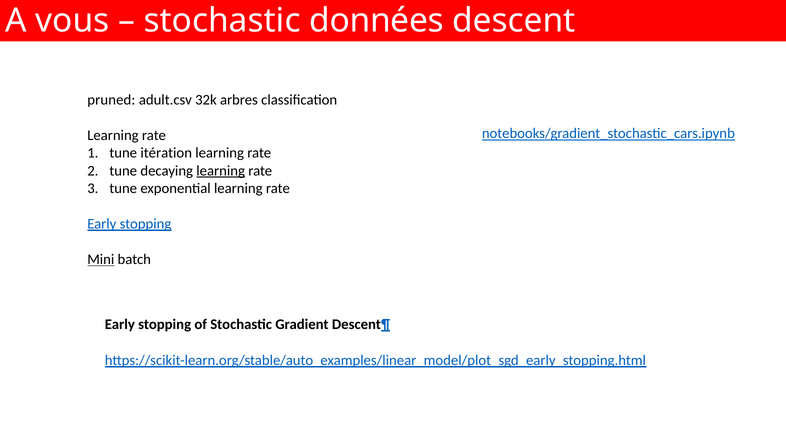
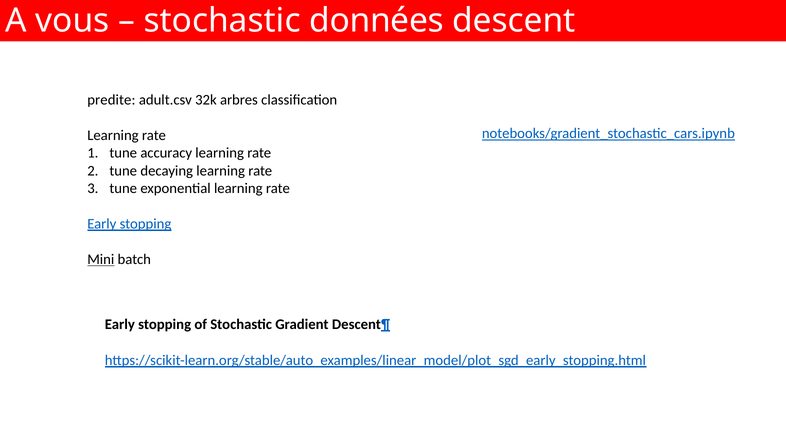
pruned: pruned -> predite (111, 100)
itération: itération -> accuracy (166, 153)
learning underline: present -> none (221, 171)
